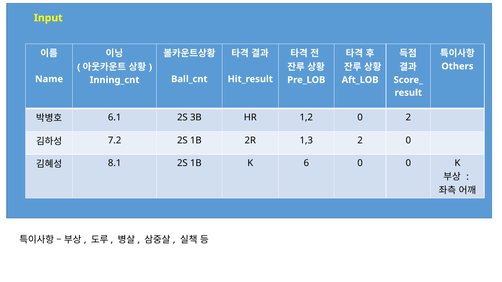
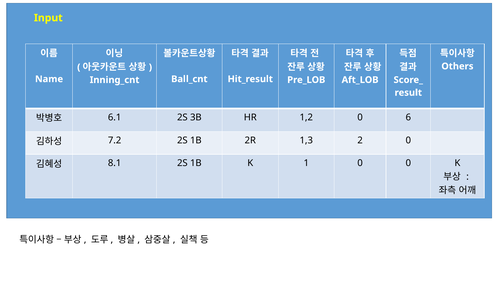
0 2: 2 -> 6 (408, 117)
6: 6 -> 1 (306, 163)
